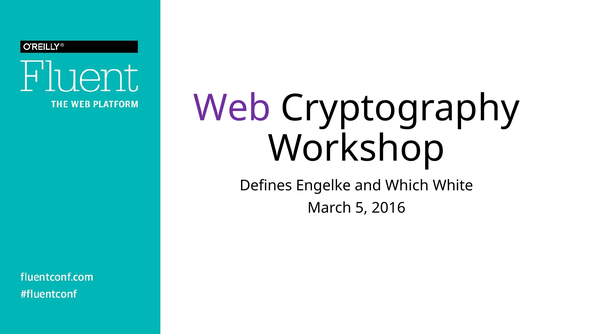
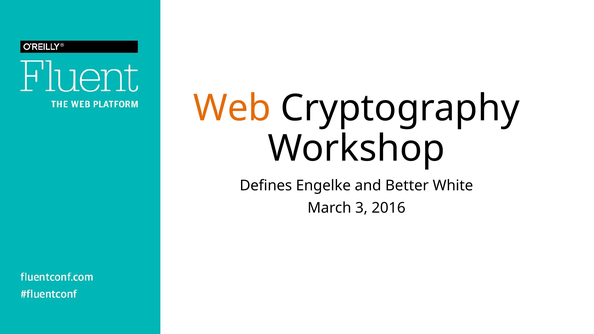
Web colour: purple -> orange (232, 108)
Which: Which -> Better (407, 186)
5: 5 -> 3 (361, 208)
